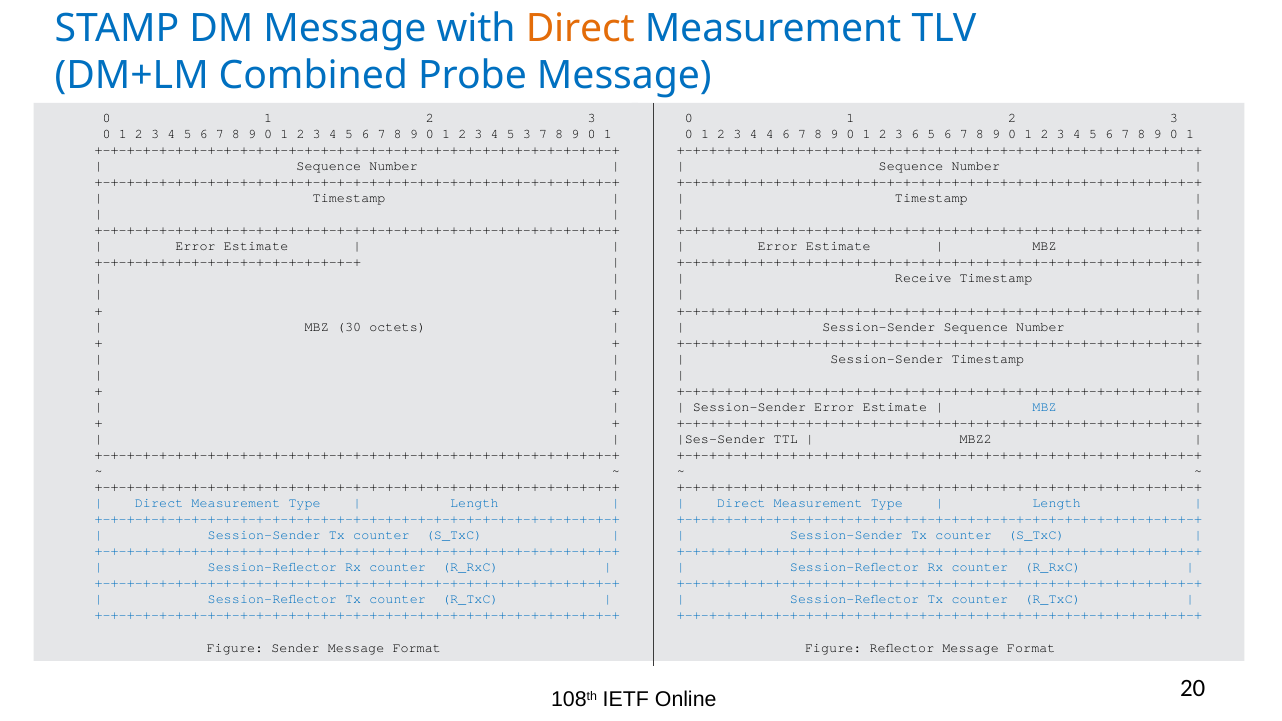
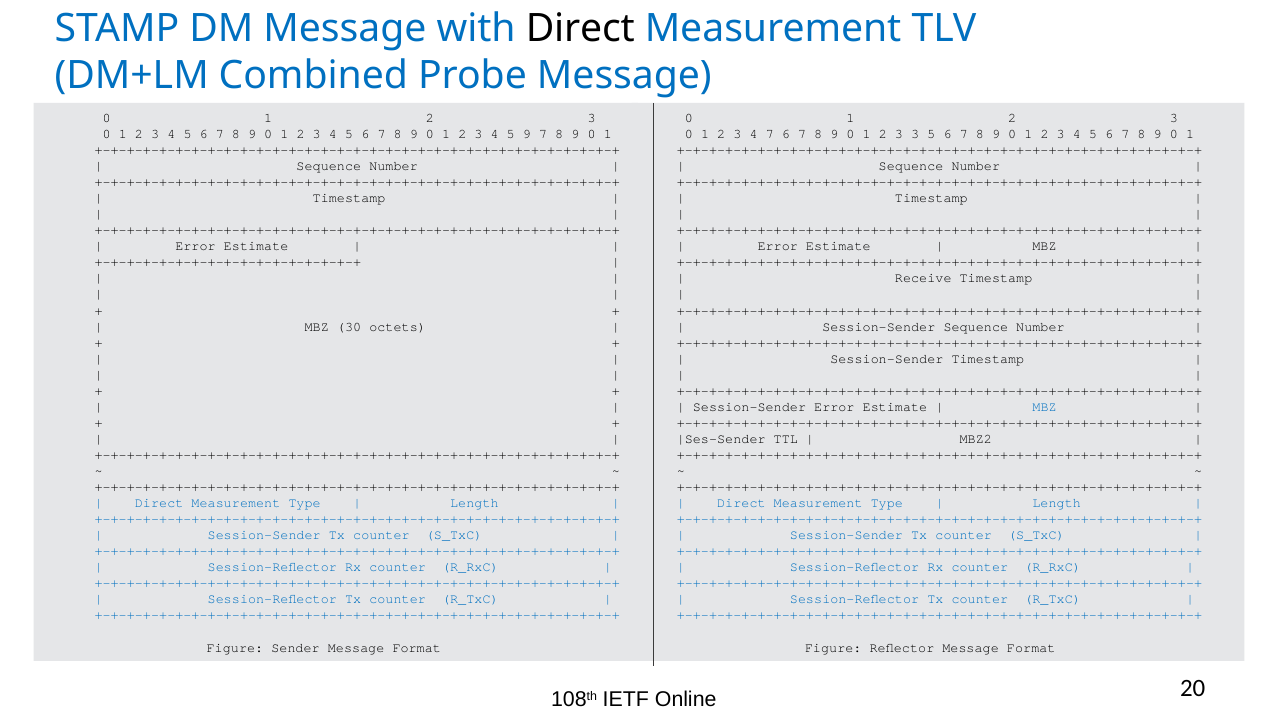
Direct colour: orange -> black (580, 29)
5 3: 3 -> 9 (527, 134)
4 4: 4 -> 7 (770, 134)
3 6: 6 -> 3 (915, 134)
